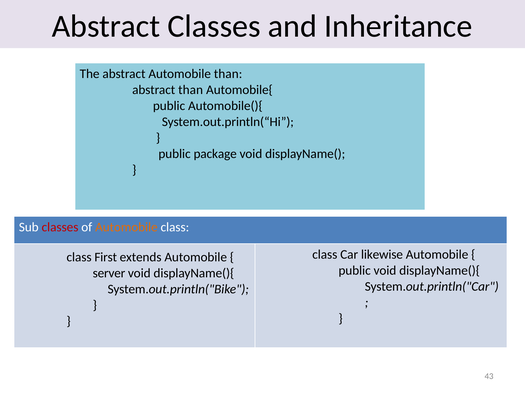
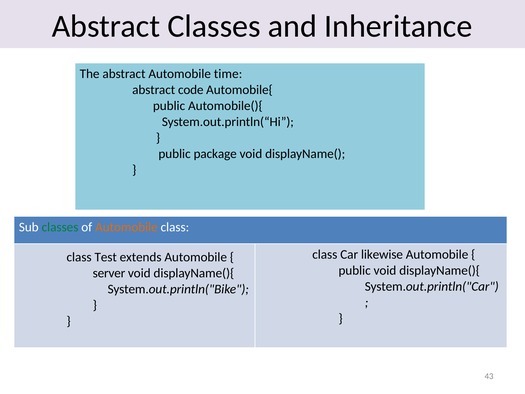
Automobile than: than -> time (228, 74)
abstract than: than -> code (191, 90)
classes colour: red -> green (60, 227)
First: First -> Test (106, 257)
